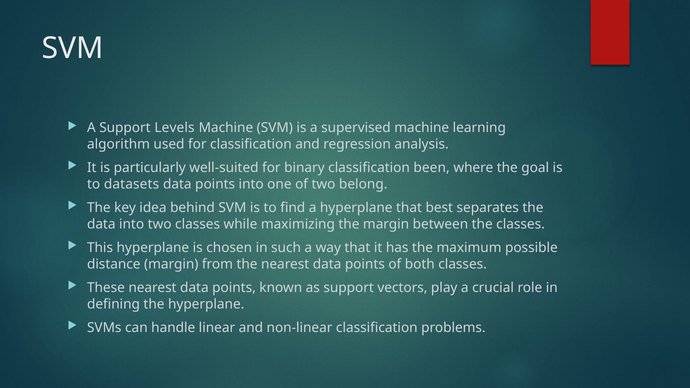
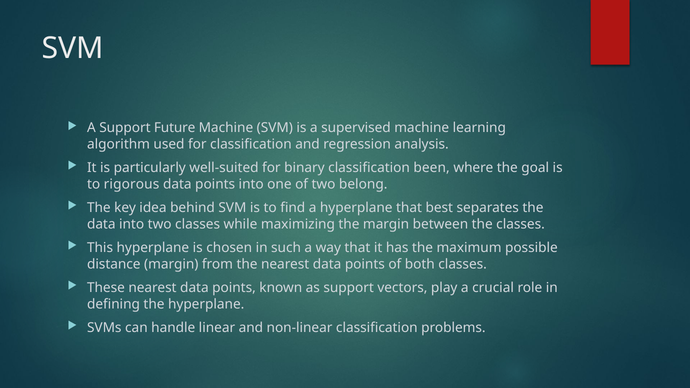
Levels: Levels -> Future (175, 128)
datasets: datasets -> rigorous (132, 184)
